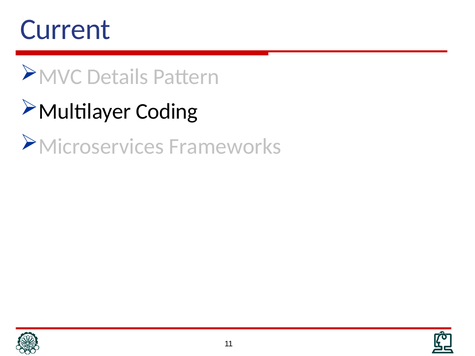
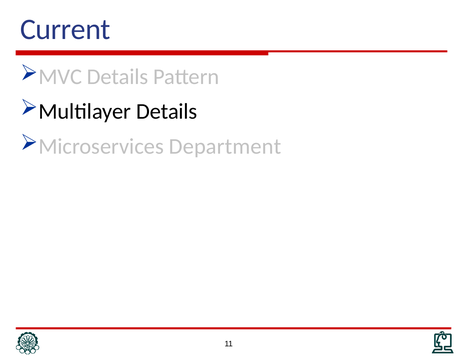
Multilayer Coding: Coding -> Details (167, 112)
Frameworks: Frameworks -> Department (225, 146)
